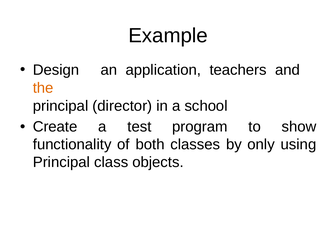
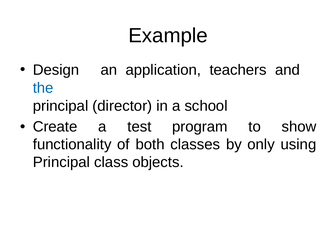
the colour: orange -> blue (43, 88)
